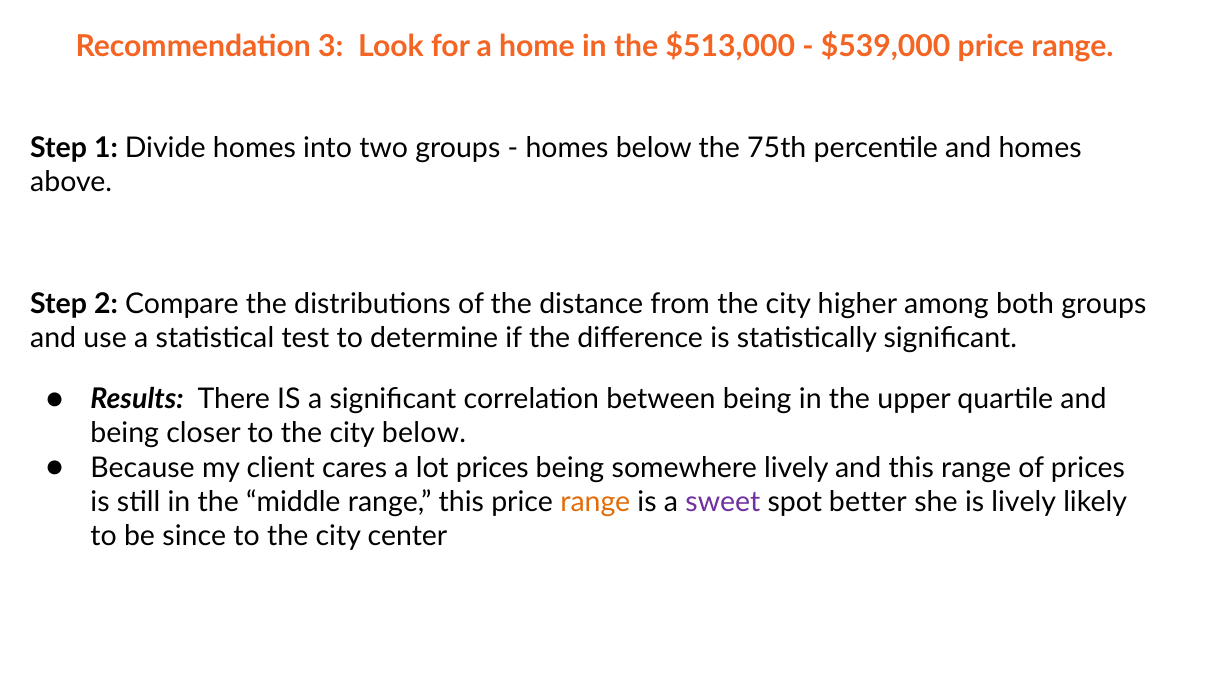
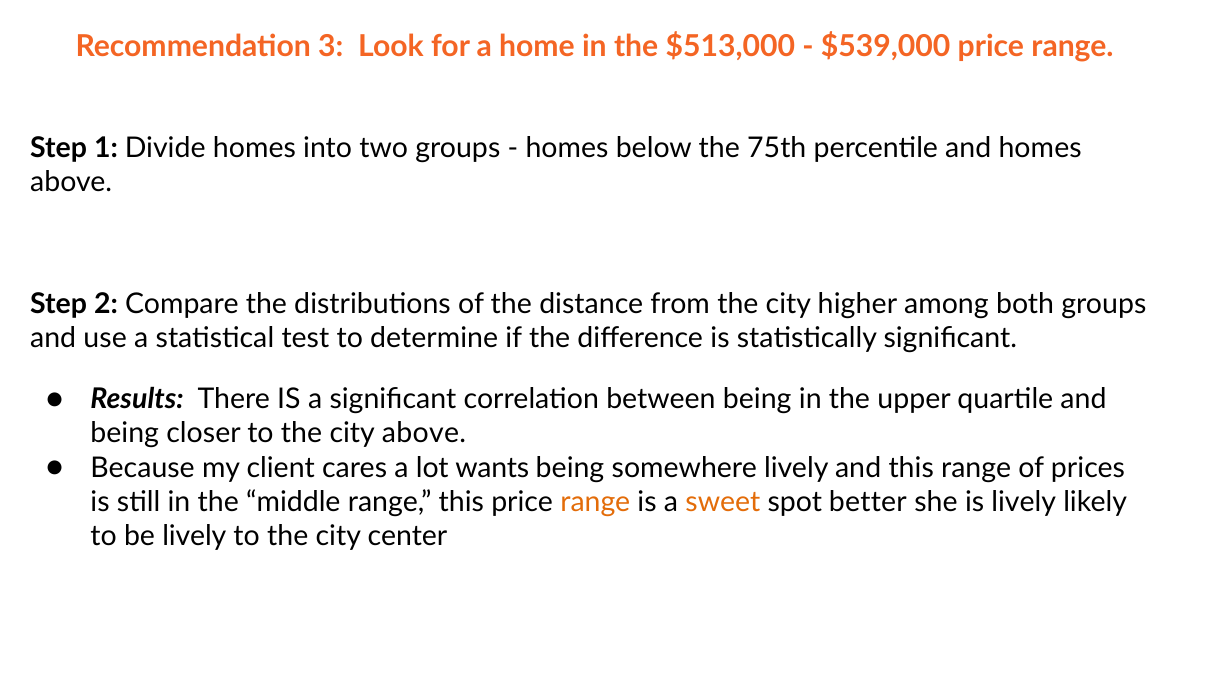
city below: below -> above (424, 433)
lot prices: prices -> wants (492, 467)
sweet colour: purple -> orange (723, 501)
be since: since -> lively (194, 536)
